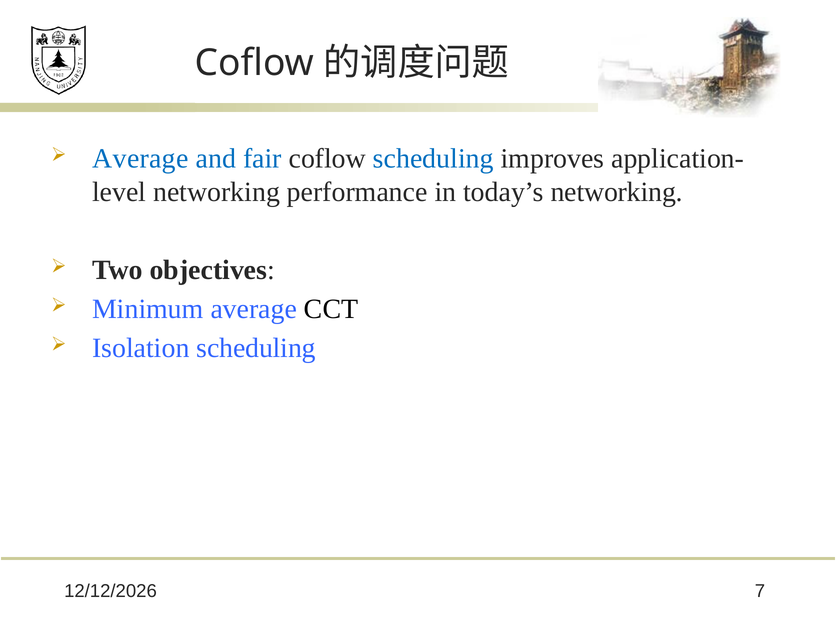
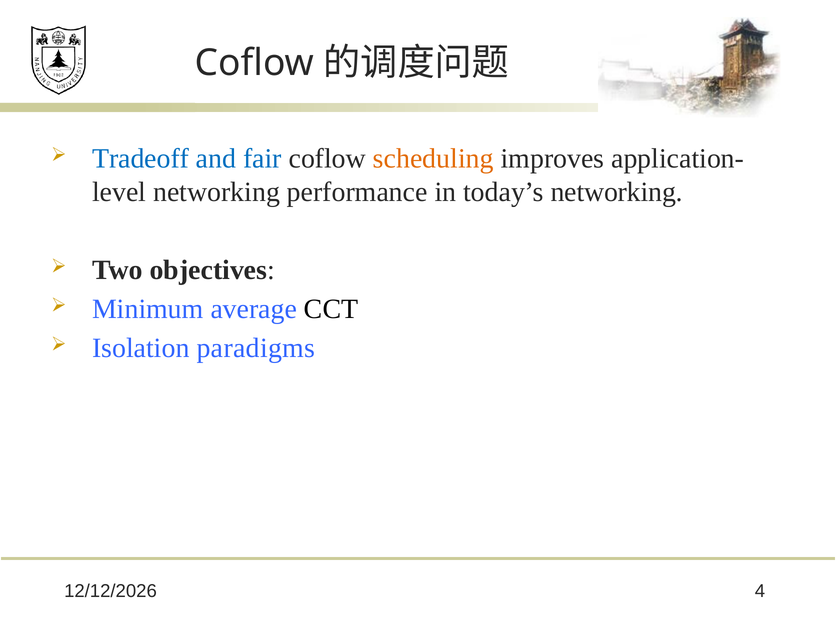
Average: Average -> Tradeoff (141, 159)
scheduling colour: blue -> orange (433, 159)
Isolation scheduling: scheduling -> paradigms (256, 348)
7: 7 -> 4 (760, 591)
